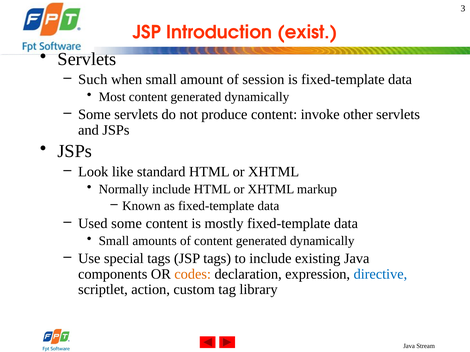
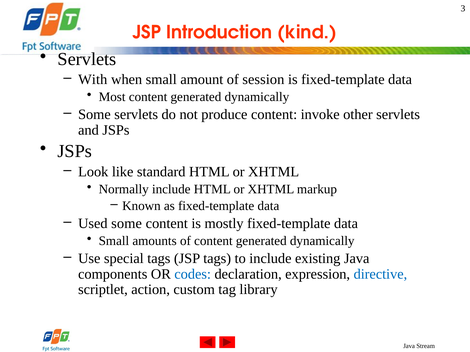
exist: exist -> kind (307, 33)
Such: Such -> With (93, 80)
codes colour: orange -> blue (193, 274)
